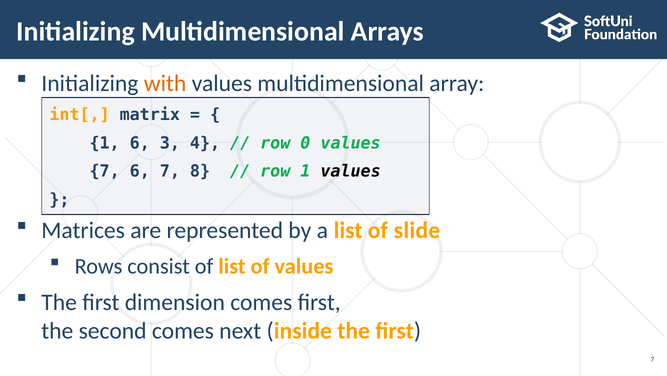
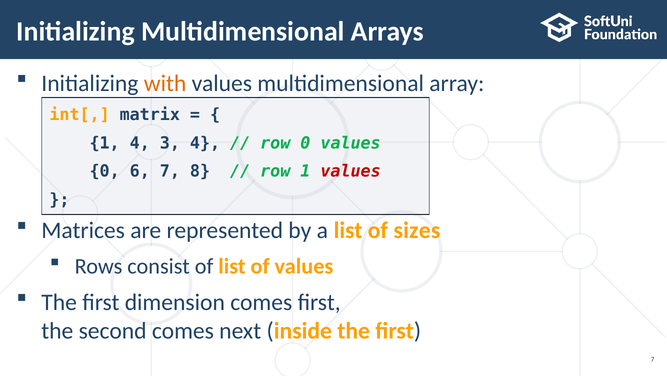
1 6: 6 -> 4 (140, 143)
7: 7 -> 0 (105, 171)
values colour: black -> red (351, 171)
slide: slide -> sizes (417, 230)
